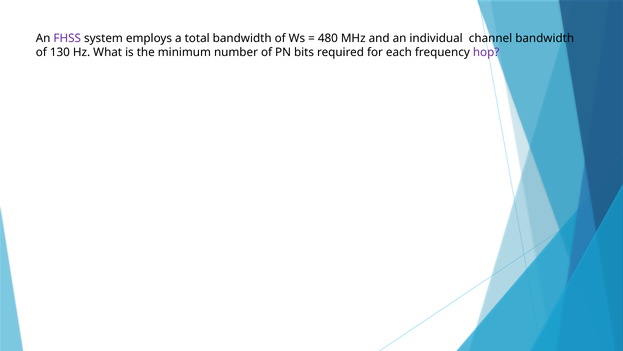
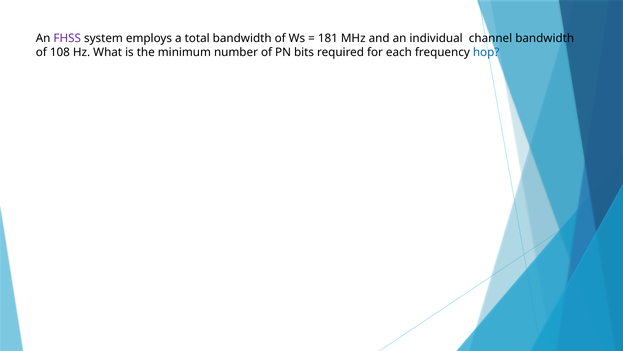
480: 480 -> 181 (328, 38)
130: 130 -> 108 (60, 52)
hop colour: purple -> blue (486, 52)
